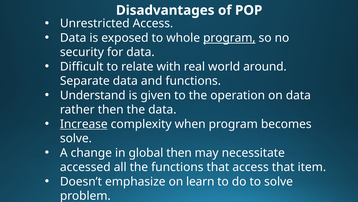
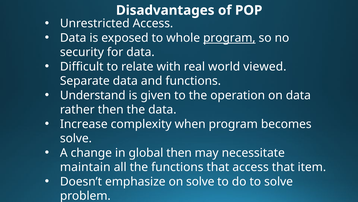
around: around -> viewed (265, 66)
Increase underline: present -> none (84, 124)
accessed: accessed -> maintain (85, 167)
on learn: learn -> solve (200, 181)
